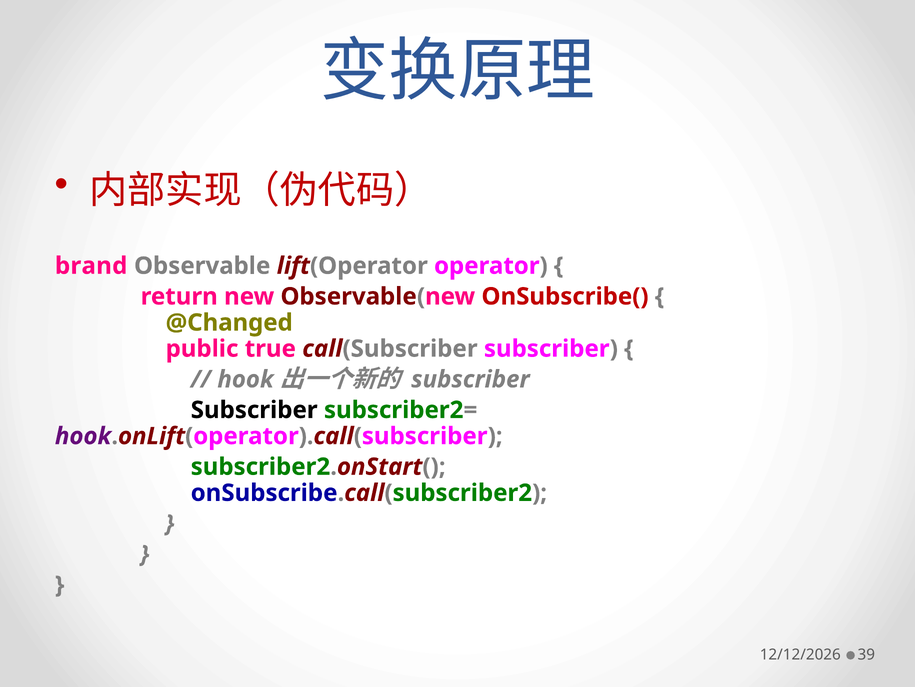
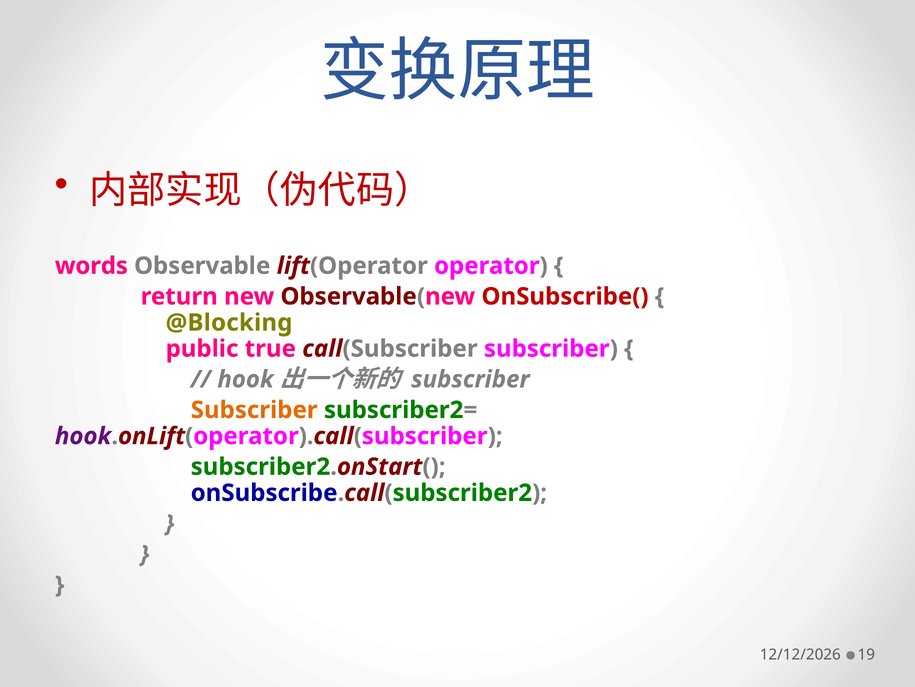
brand: brand -> words (91, 266)
@Changed: @Changed -> @Blocking (229, 322)
Subscriber colour: black -> orange (254, 410)
39: 39 -> 19 (866, 654)
